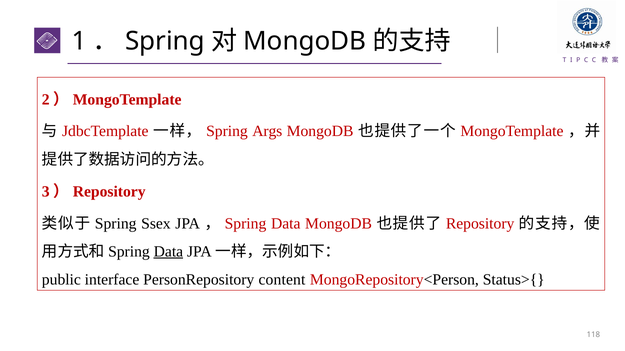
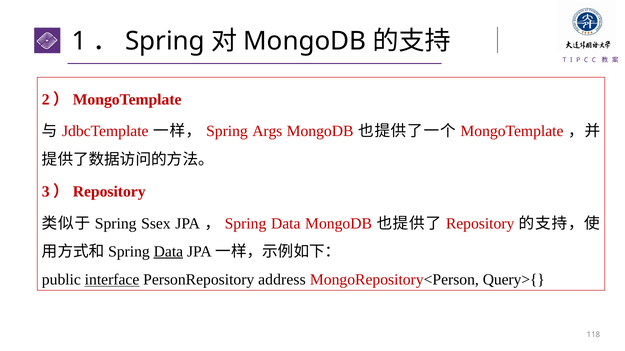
interface underline: none -> present (112, 280)
content: content -> address (282, 280)
Status>{: Status>{ -> Query>{ (514, 280)
